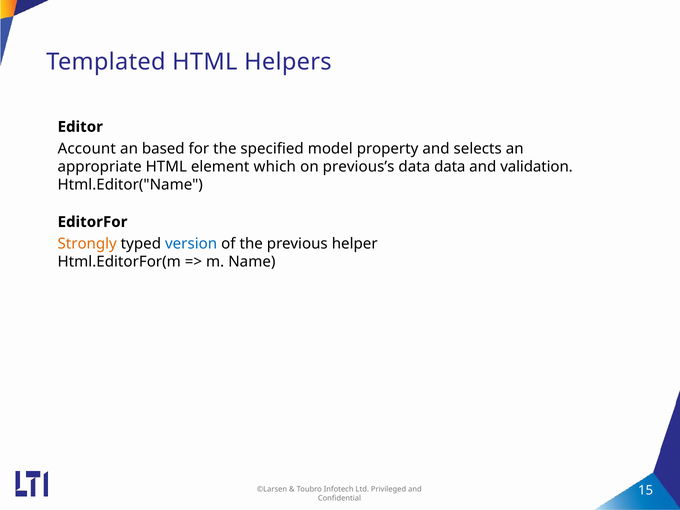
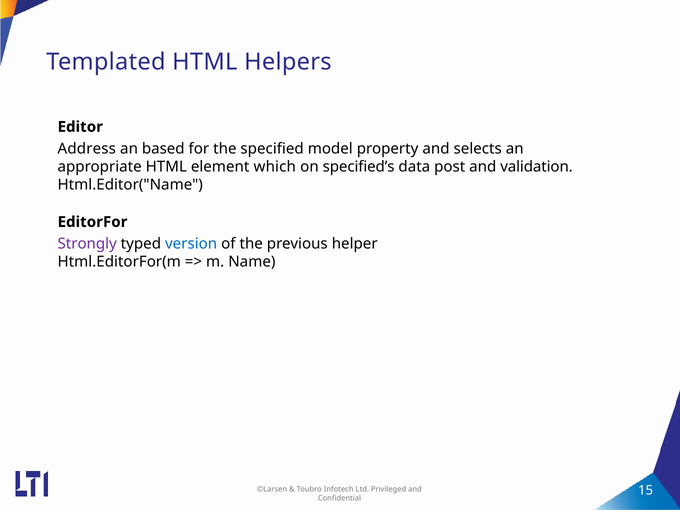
Account: Account -> Address (87, 149)
previous’s: previous’s -> specified’s (359, 167)
data data: data -> post (450, 167)
Strongly colour: orange -> purple (87, 244)
